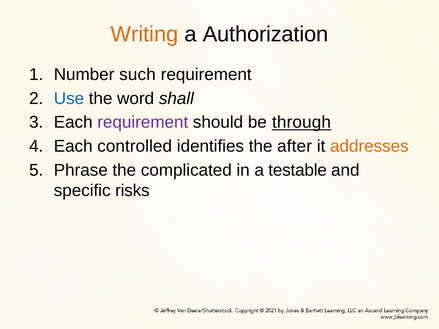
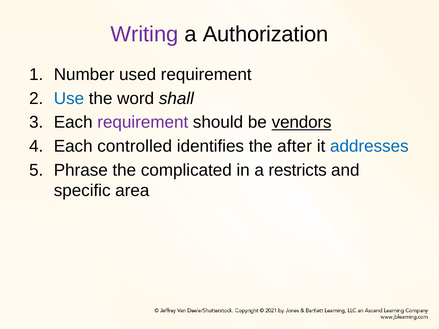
Writing colour: orange -> purple (144, 34)
such: such -> used (138, 75)
through: through -> vendors (302, 122)
addresses colour: orange -> blue (369, 146)
testable: testable -> restricts (298, 170)
risks: risks -> area (132, 191)
